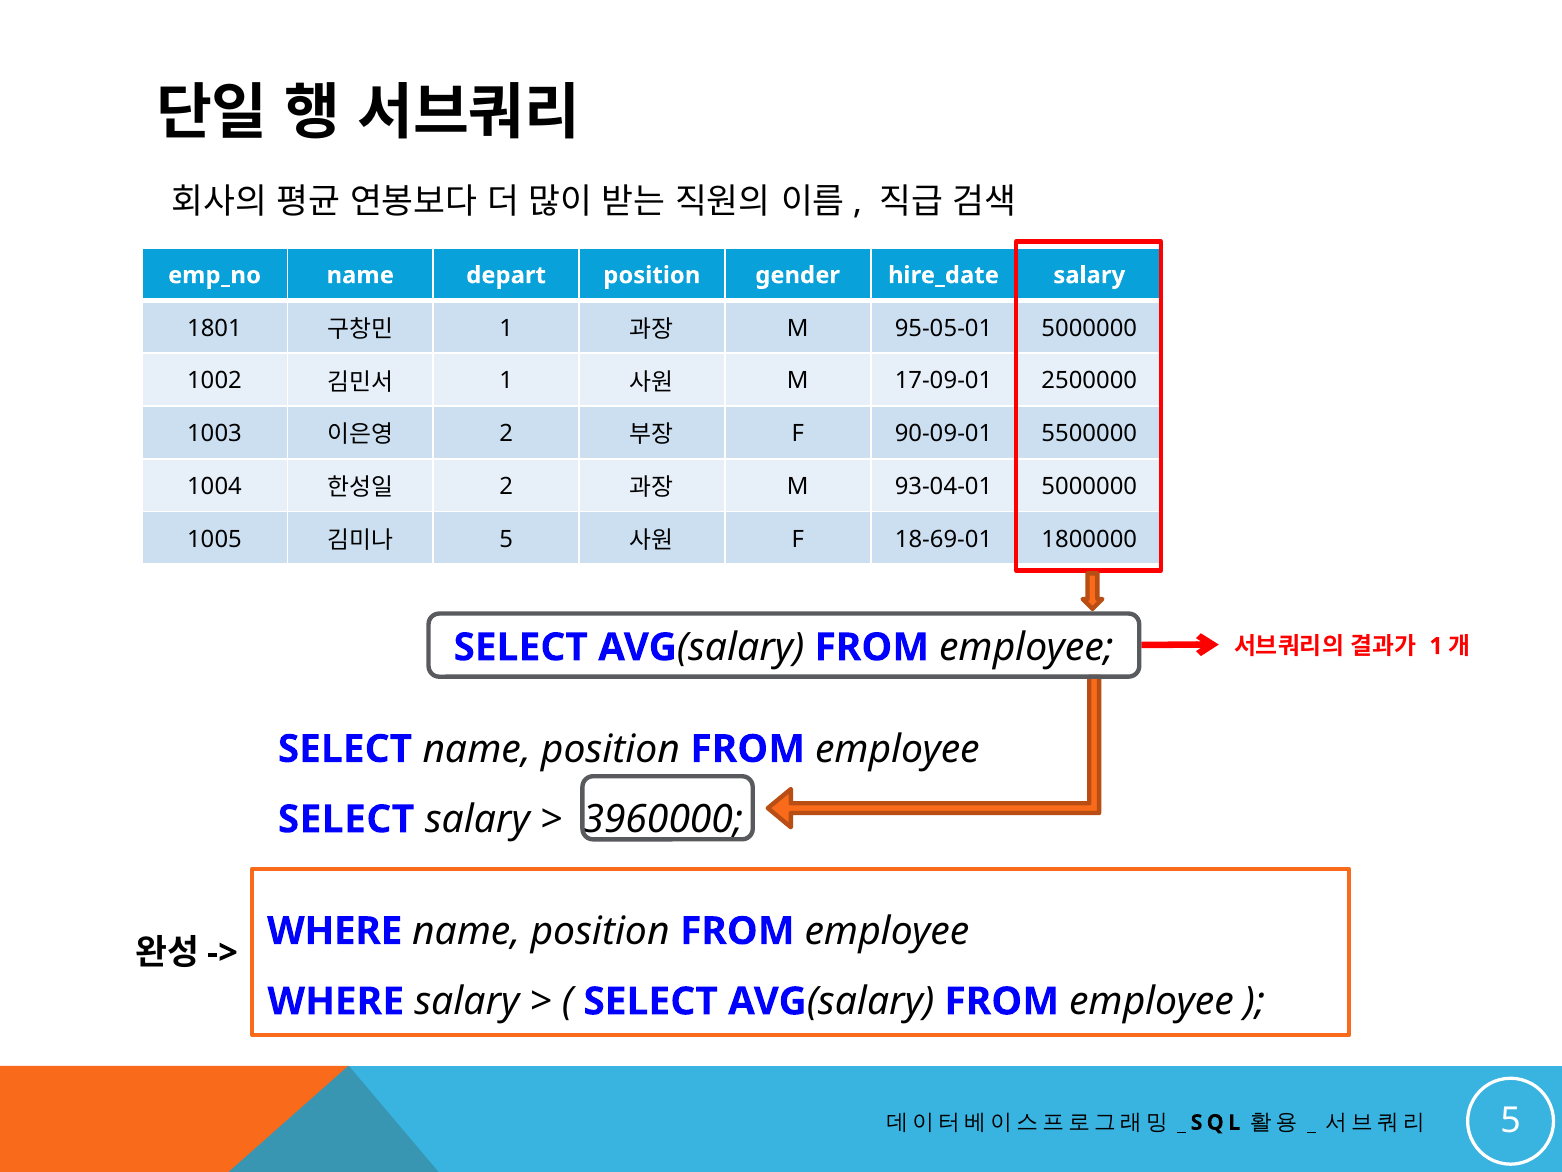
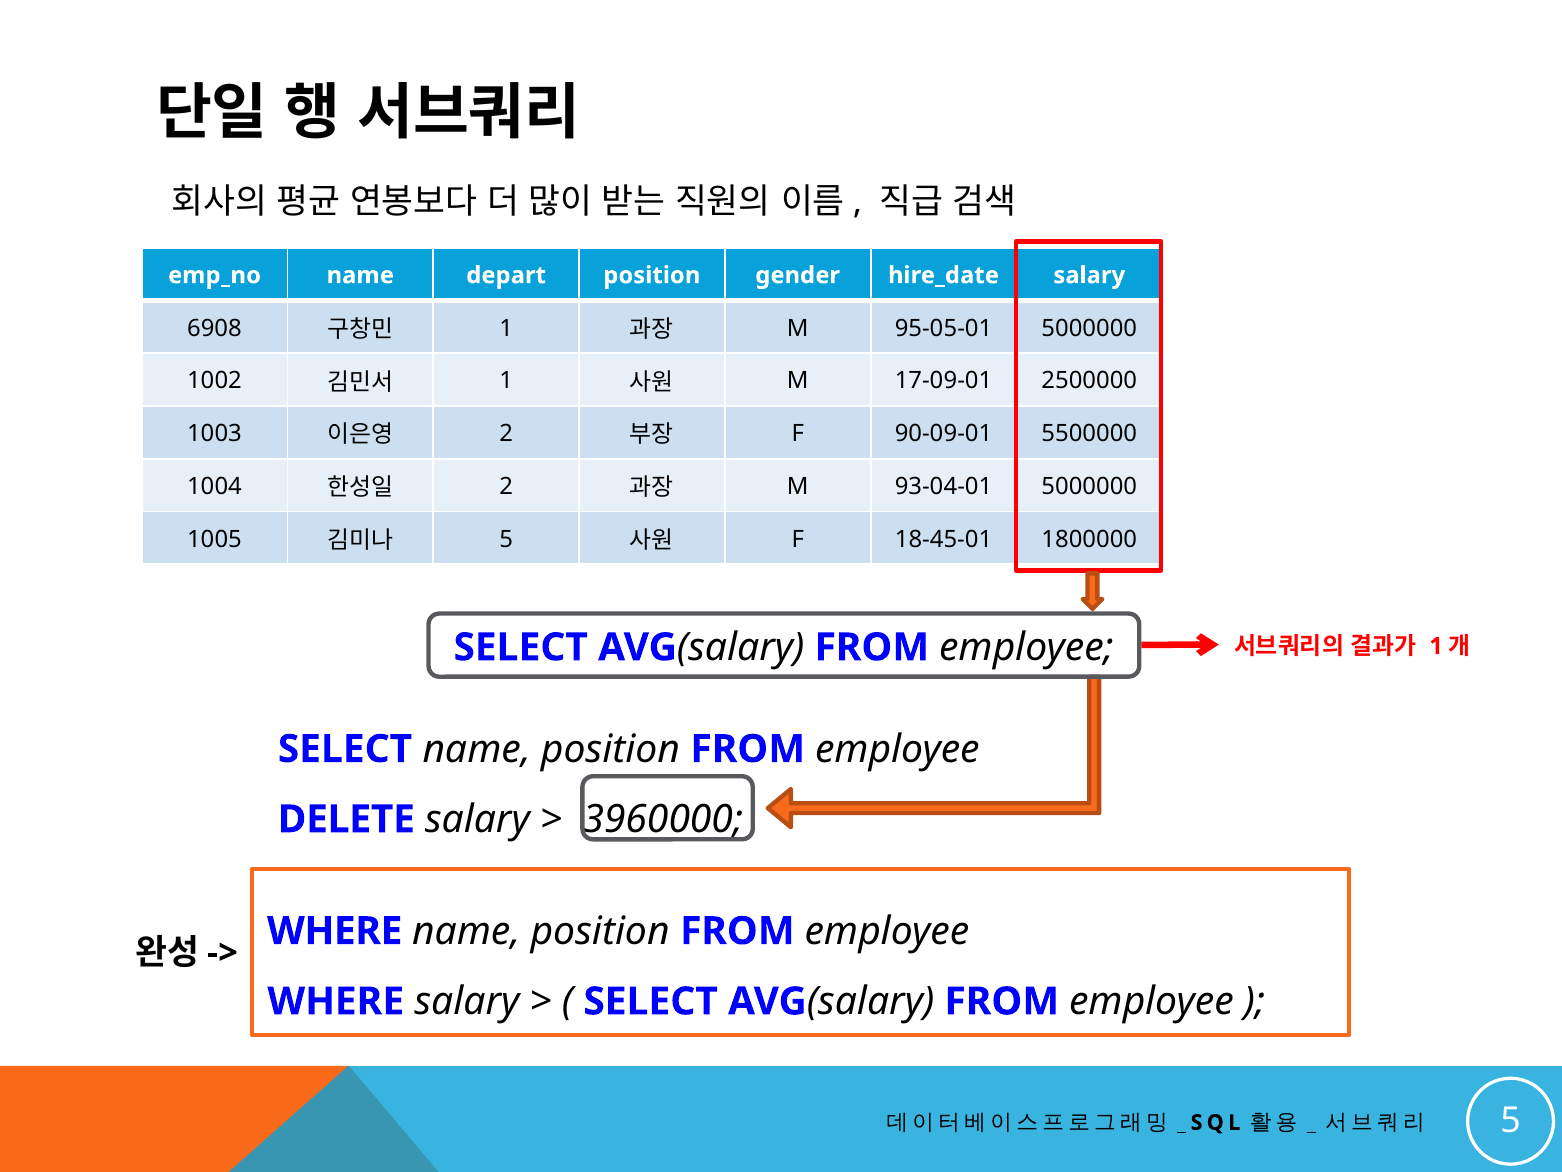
1801: 1801 -> 6908 (214, 328)
18-69-01: 18-69-01 -> 18-45-01 (944, 539)
SELECT: SELECT -> DELETE (346, 819)
